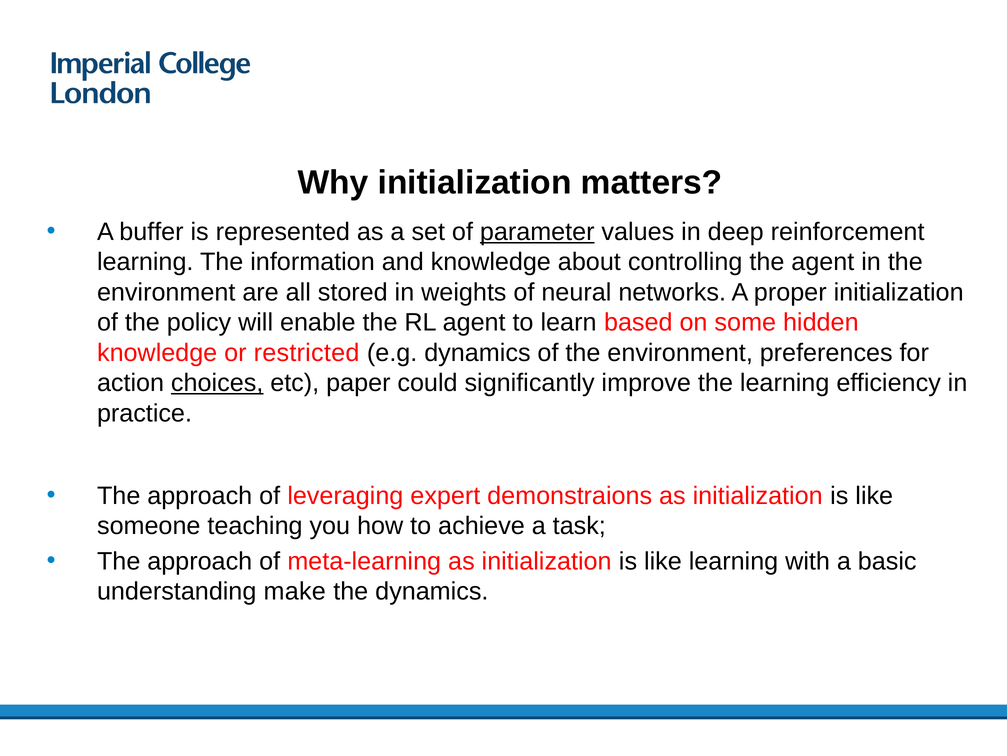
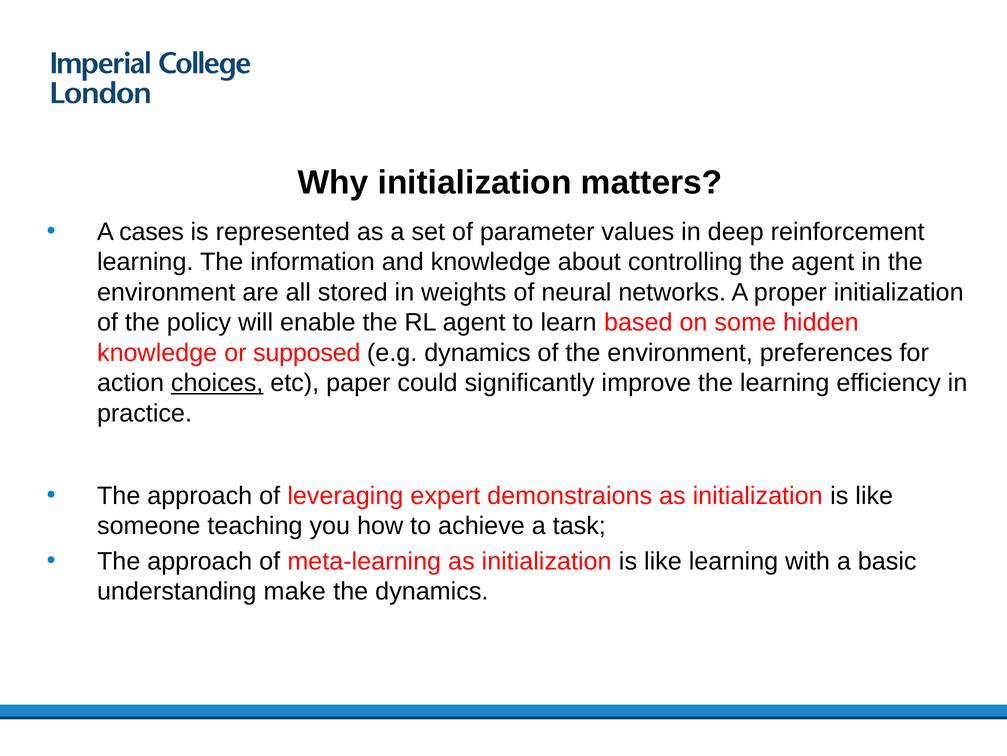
buffer: buffer -> cases (152, 232)
parameter underline: present -> none (537, 232)
restricted: restricted -> supposed (307, 353)
